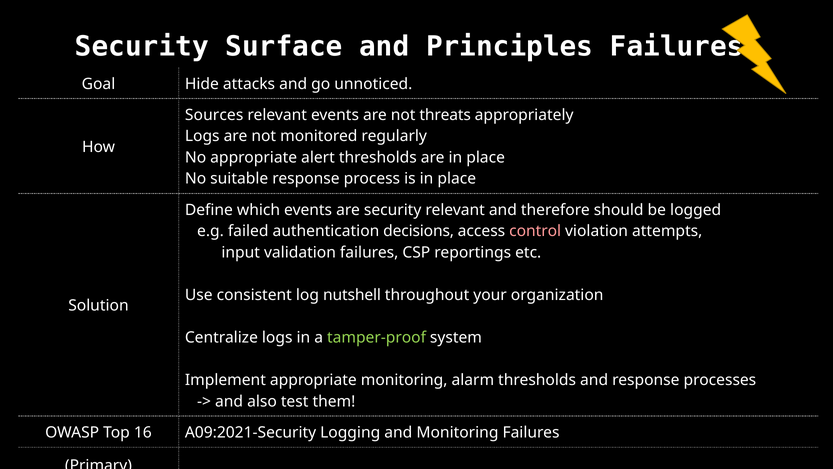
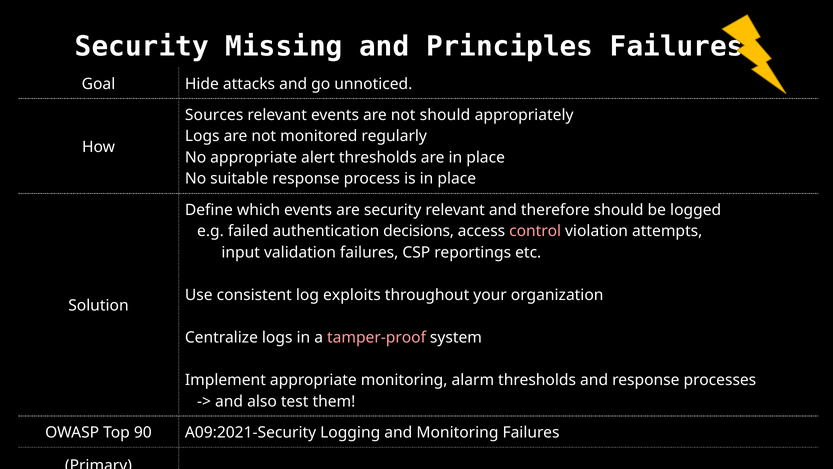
Surface: Surface -> Missing (284, 47)
not threats: threats -> should (445, 115)
nutshell: nutshell -> exploits (352, 295)
tamper-proof colour: light green -> pink (377, 337)
16: 16 -> 90 (143, 432)
